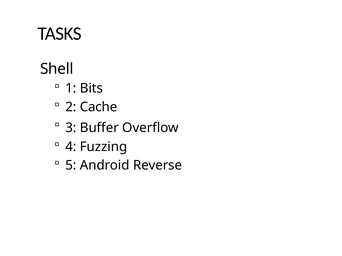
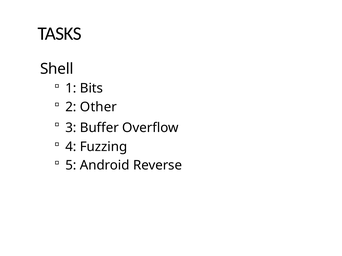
Cache: Cache -> Other (98, 107)
